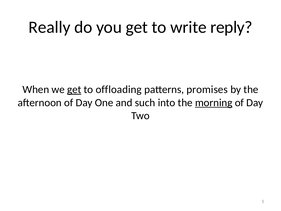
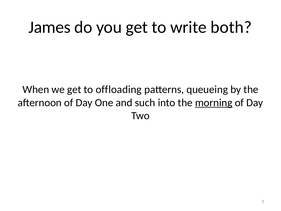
Really: Really -> James (50, 27)
reply: reply -> both (231, 27)
get underline: present -> none (74, 89)
promises: promises -> queueing (207, 89)
